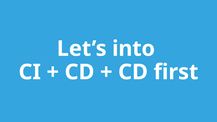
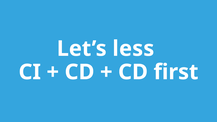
into: into -> less (133, 49)
